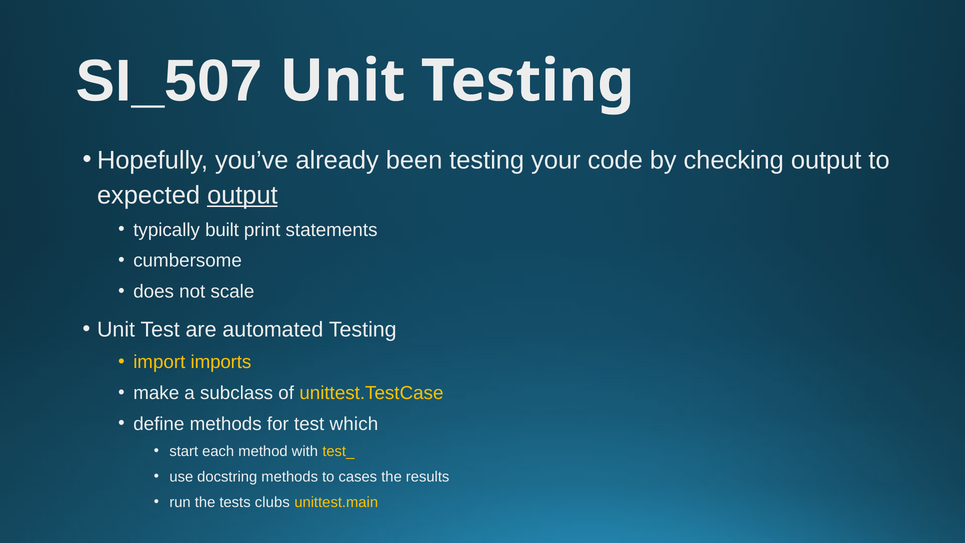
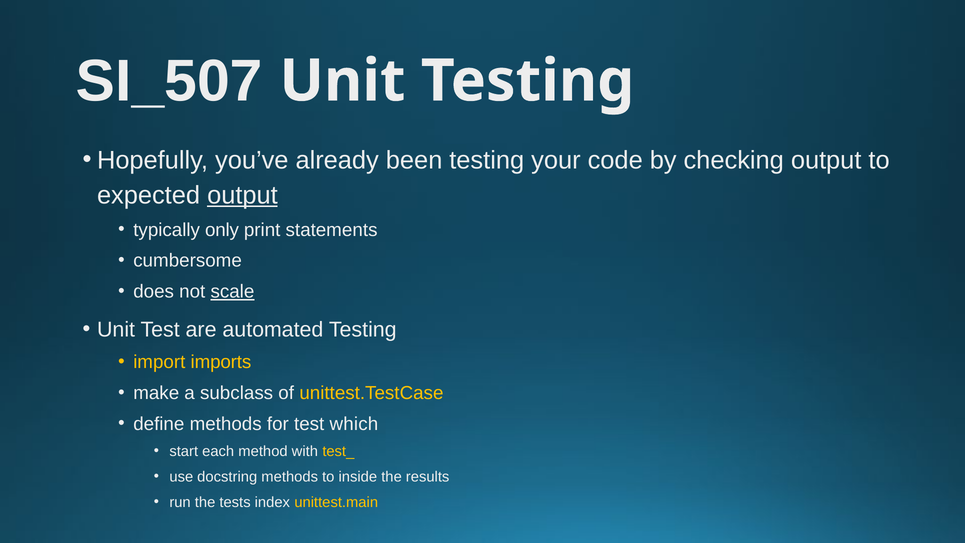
built: built -> only (222, 230)
scale underline: none -> present (232, 292)
cases: cases -> inside (358, 477)
clubs: clubs -> index (272, 502)
